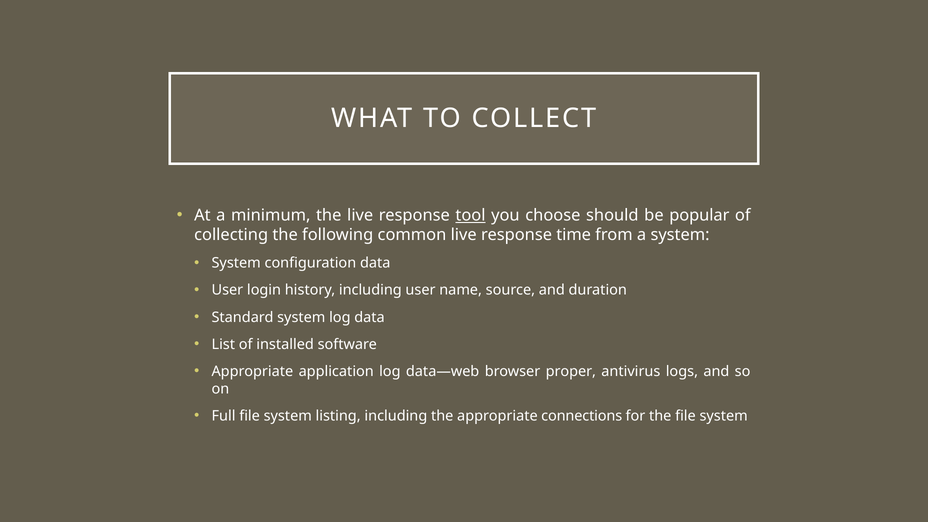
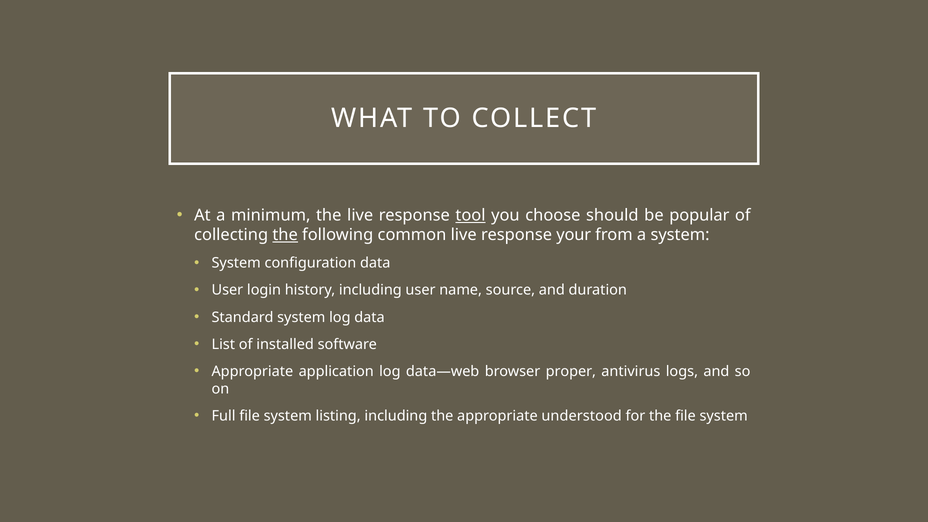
the underline: none -> present (285, 235)
time: time -> your (574, 235)
connections: connections -> understood (582, 416)
